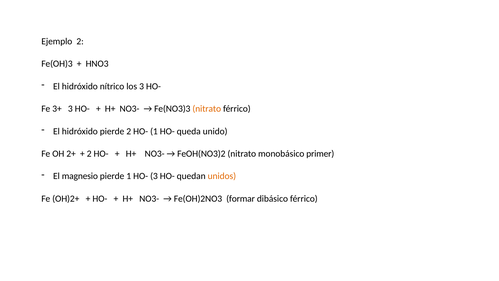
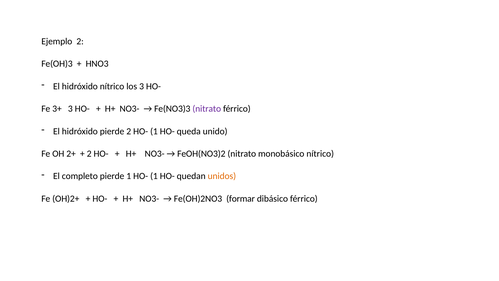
nitrato colour: orange -> purple (207, 109)
monobásico primer: primer -> nítrico (320, 154)
magnesio: magnesio -> completo (80, 176)
1 HO- 3: 3 -> 1 (154, 176)
